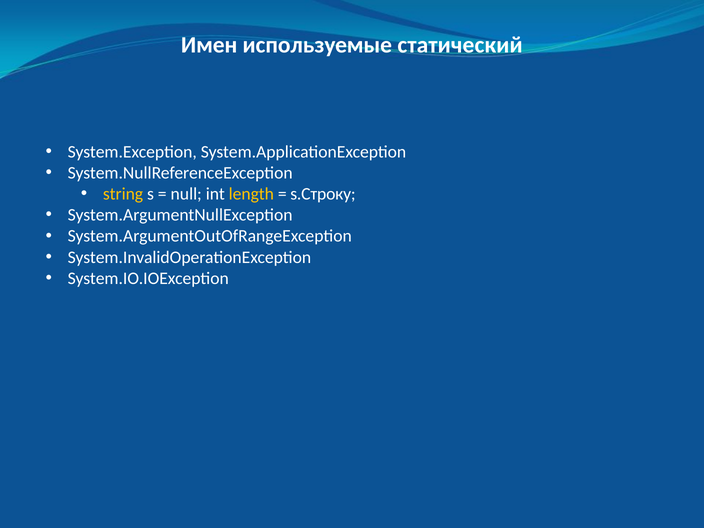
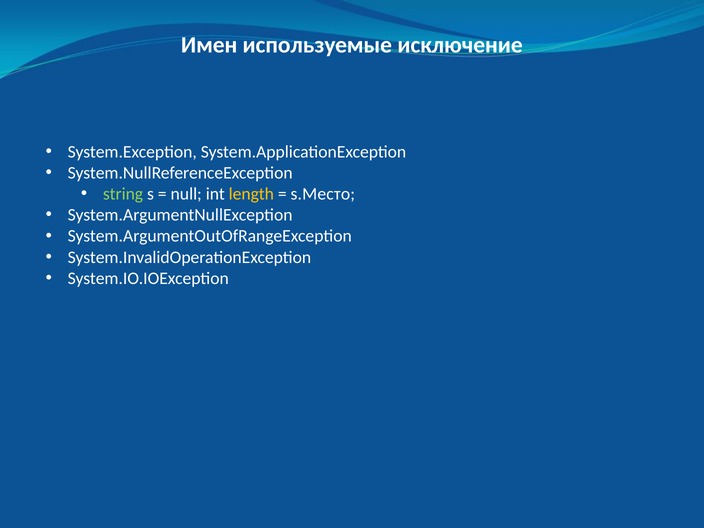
статический: статический -> исключение (460, 45)
string colour: yellow -> light green (123, 194)
s.Строку: s.Строку -> s.Место (323, 194)
